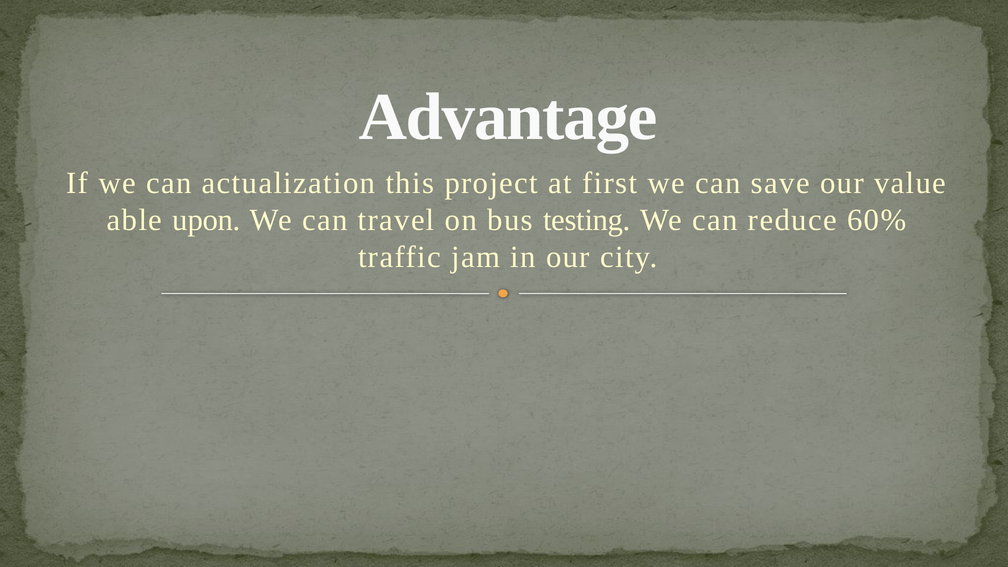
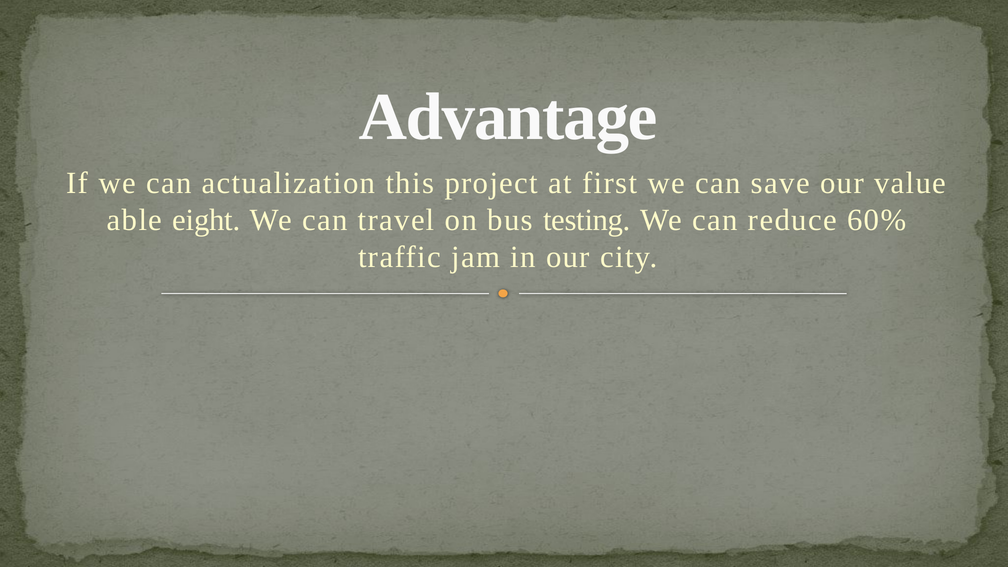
upon: upon -> eight (206, 220)
